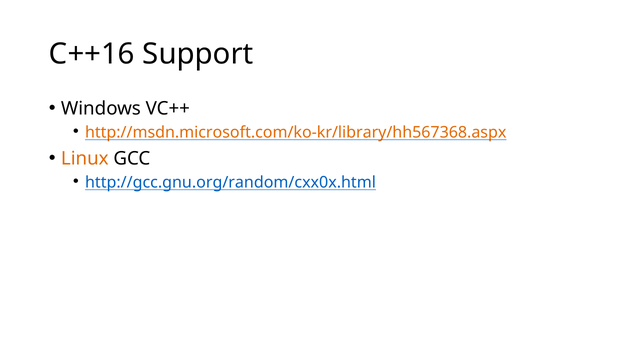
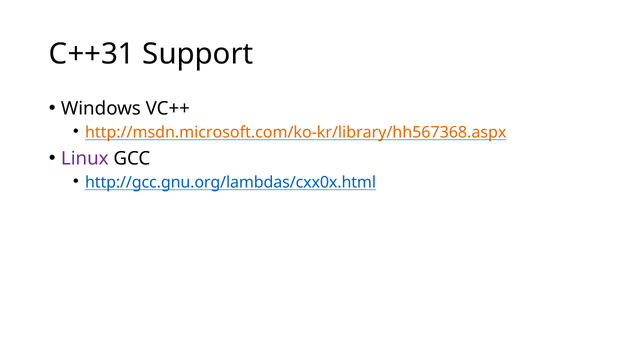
C++16: C++16 -> C++31 (92, 54)
Linux colour: orange -> purple (85, 159)
http://gcc.gnu.org/random/cxx0x.html: http://gcc.gnu.org/random/cxx0x.html -> http://gcc.gnu.org/lambdas/cxx0x.html (231, 183)
